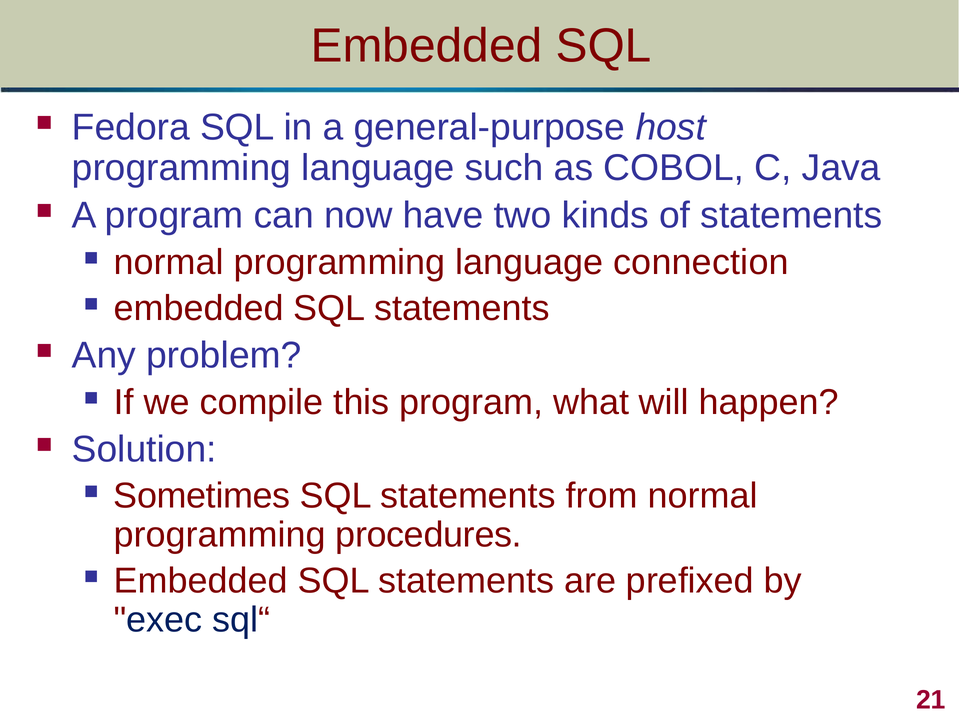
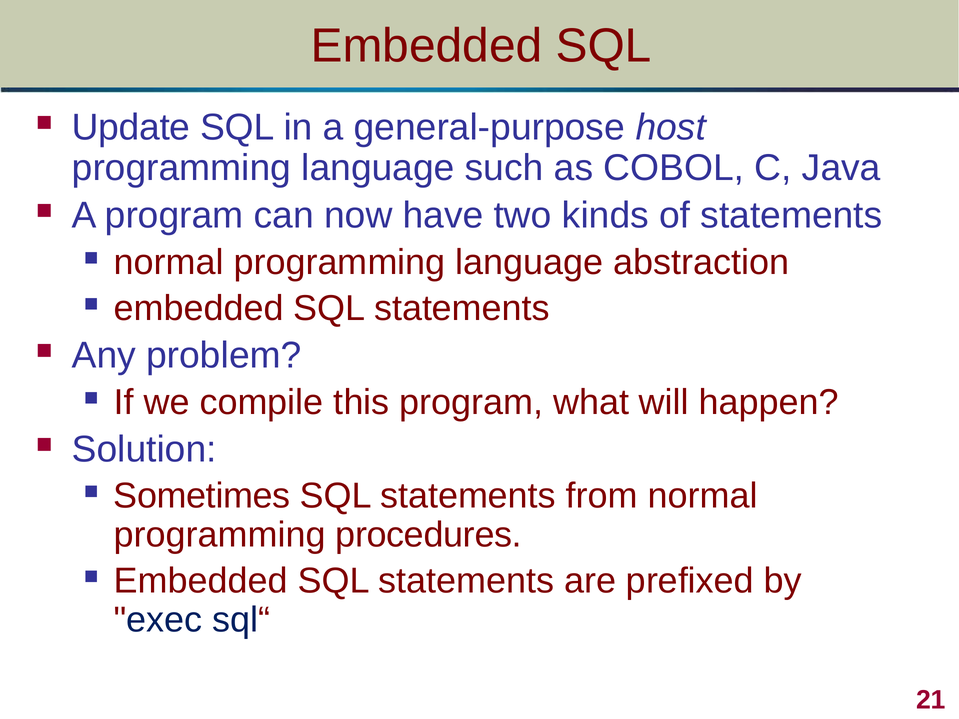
Fedora: Fedora -> Update (131, 128)
connection: connection -> abstraction (701, 262)
